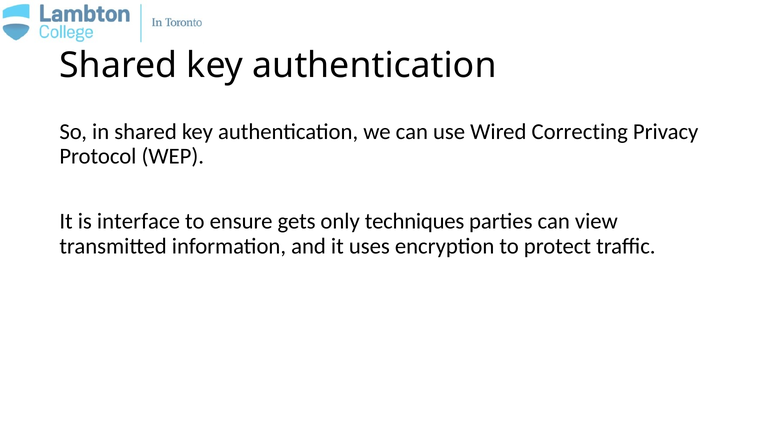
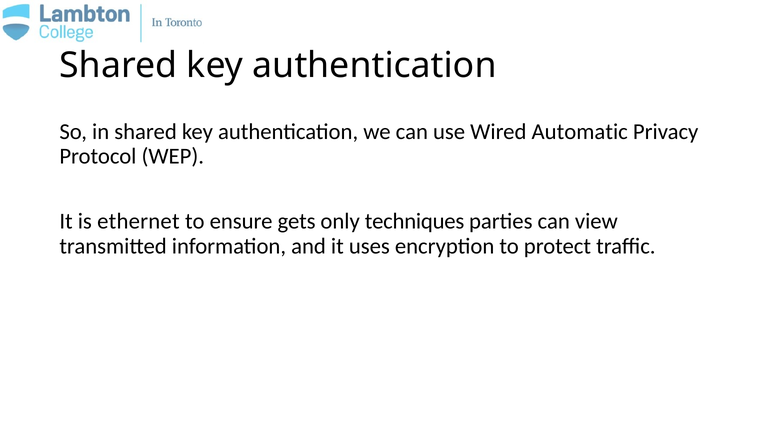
Correcting: Correcting -> Automatic (580, 132)
interface: interface -> ethernet (138, 222)
